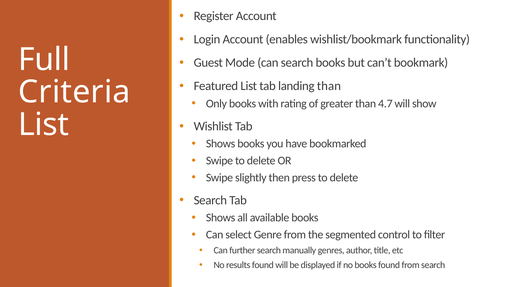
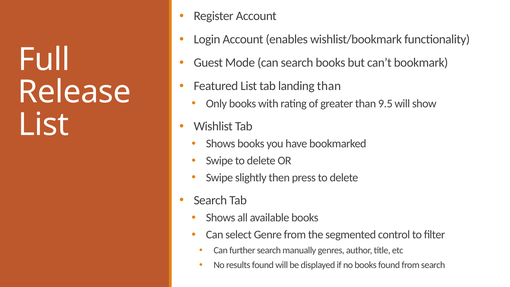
Criteria: Criteria -> Release (75, 92)
4.7: 4.7 -> 9.5 (385, 104)
